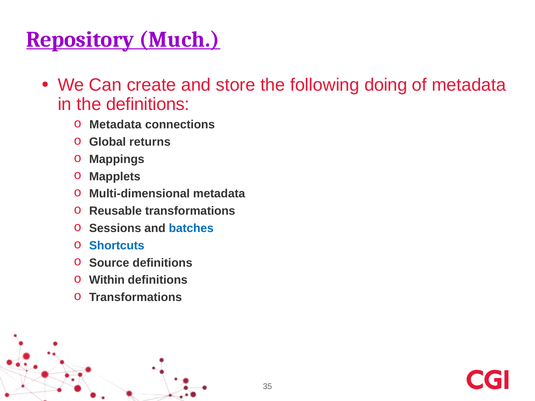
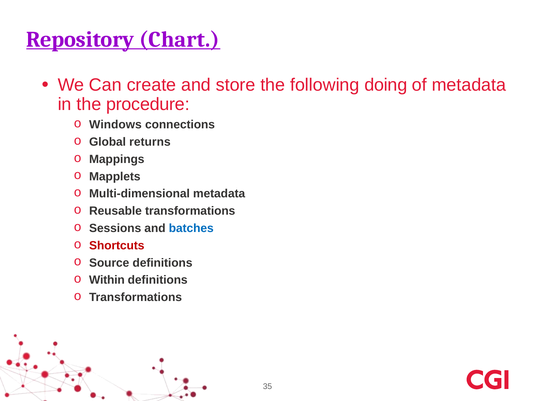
Much: Much -> Chart (179, 39)
the definitions: definitions -> procedure (148, 104)
Metadata: Metadata -> Windows (115, 125)
Shortcuts colour: blue -> red (117, 246)
